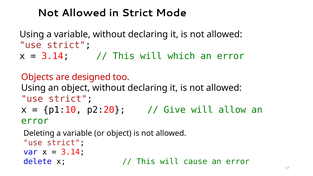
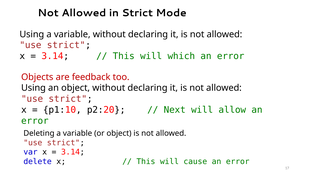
designed: designed -> feedback (91, 77)
Give: Give -> Next (175, 110)
